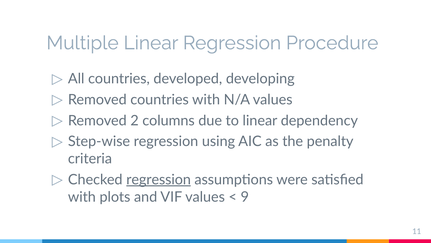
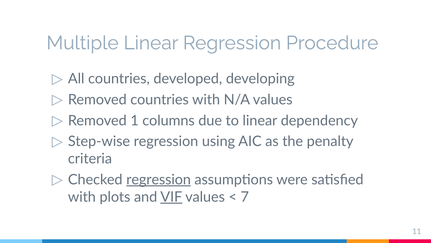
2: 2 -> 1 (135, 120)
VIF underline: none -> present (171, 197)
9: 9 -> 7 (245, 197)
